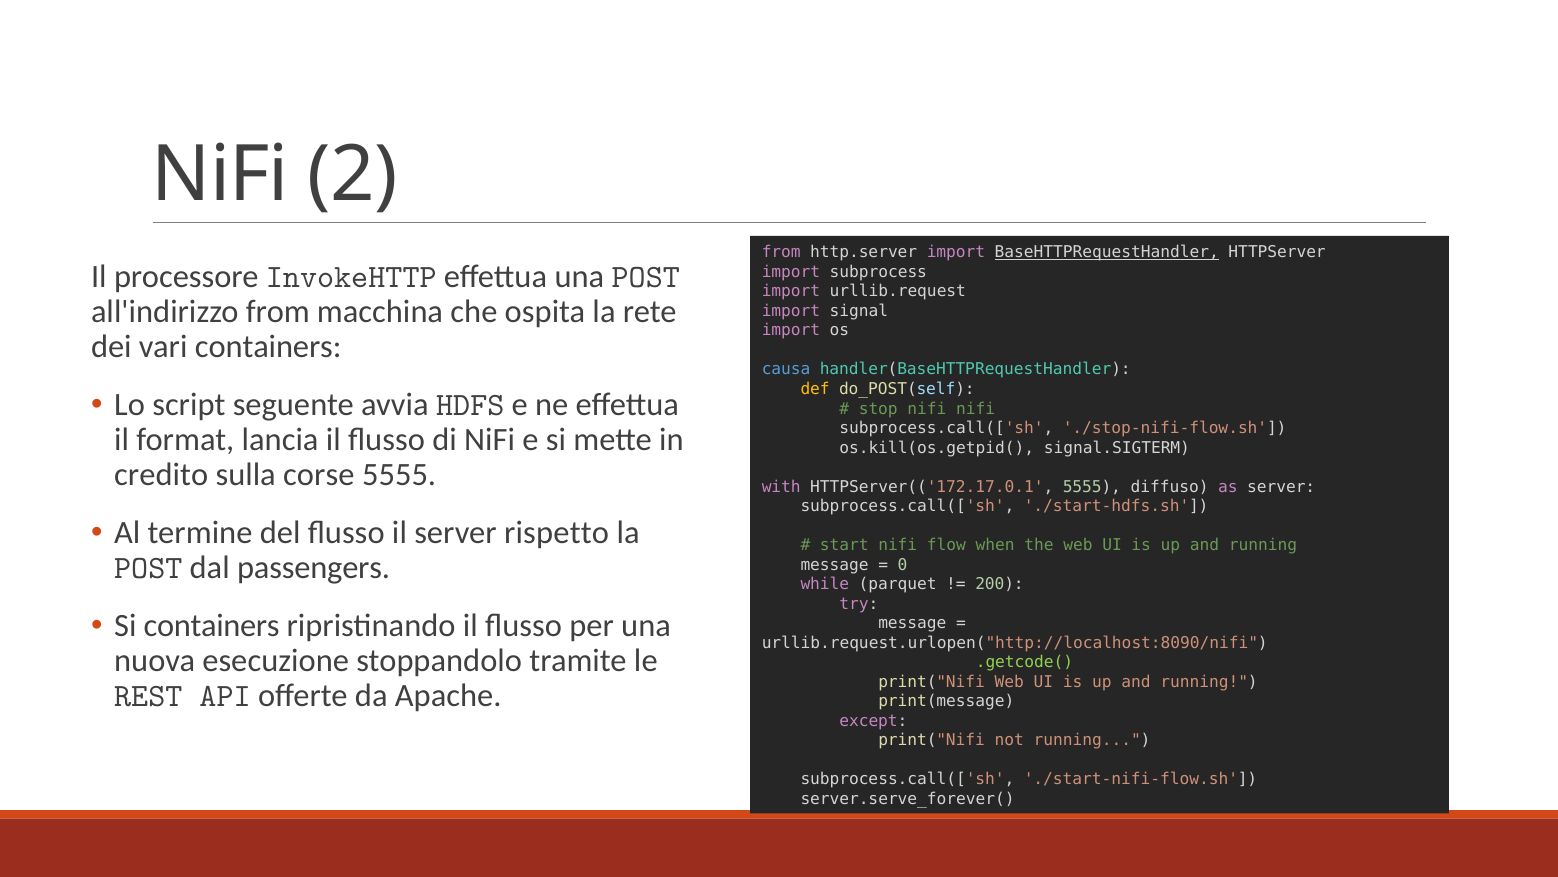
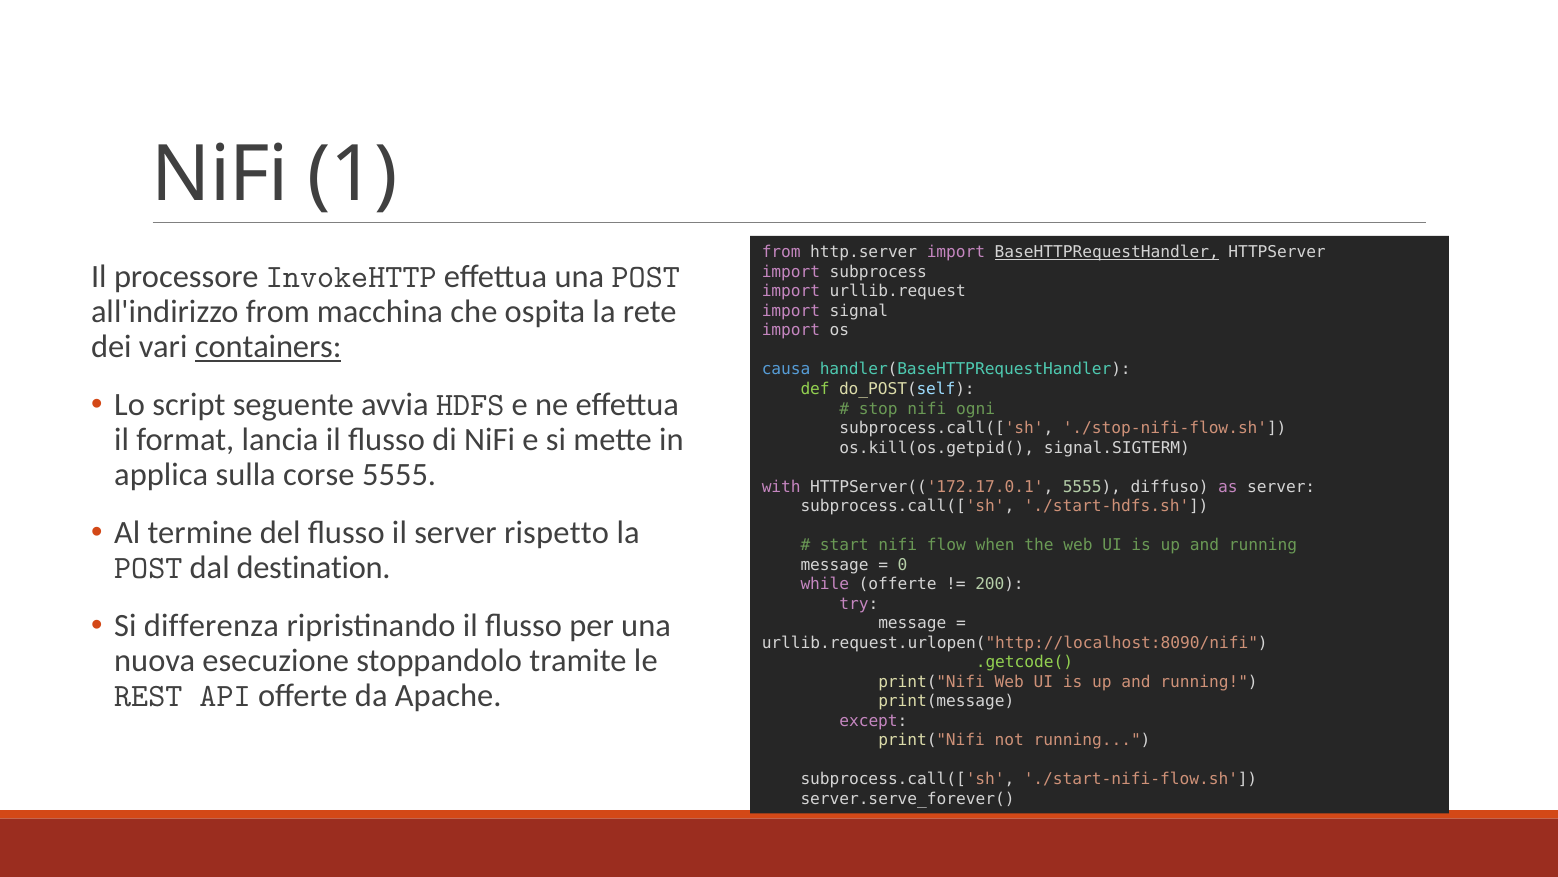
2: 2 -> 1 (353, 175)
containers underline: none -> present (268, 347)
def colour: yellow -> light green (815, 389)
nifi nifi: nifi -> ogni (976, 408)
credito: credito -> applica (161, 475)
passengers: passengers -> destination (314, 568)
while parquet: parquet -> offerte (898, 584)
Si containers: containers -> differenza (211, 626)
